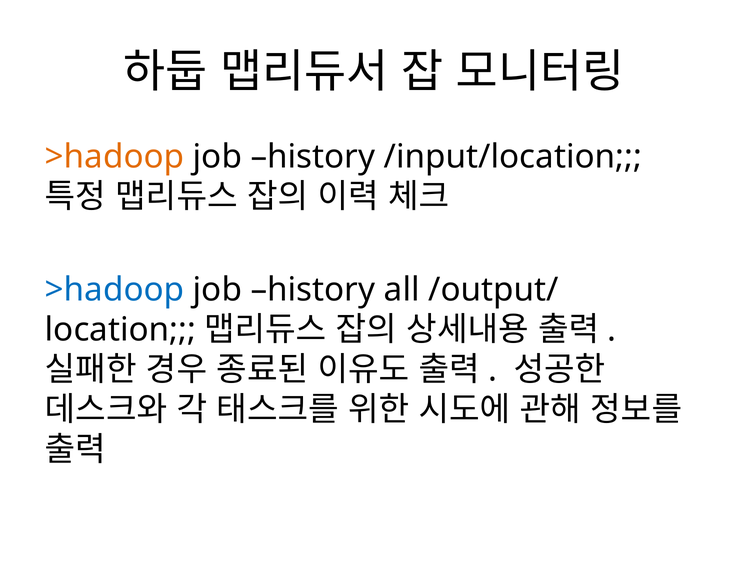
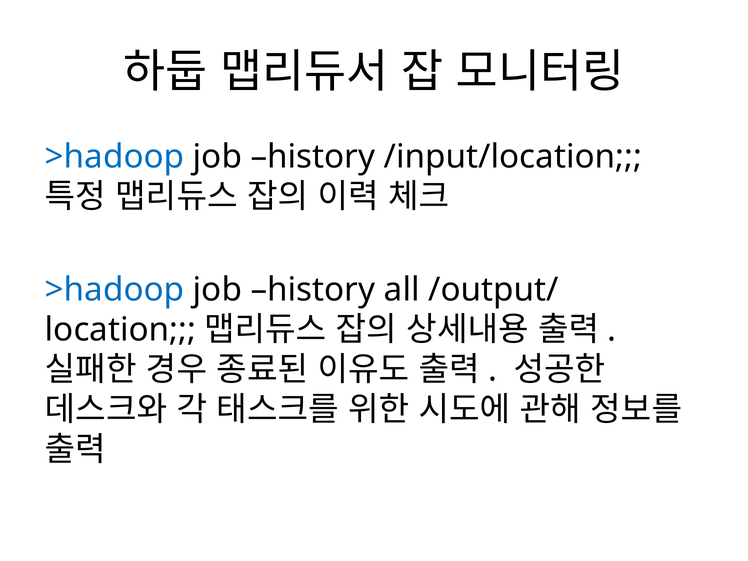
>hadoop colour: orange -> blue (115, 157)
